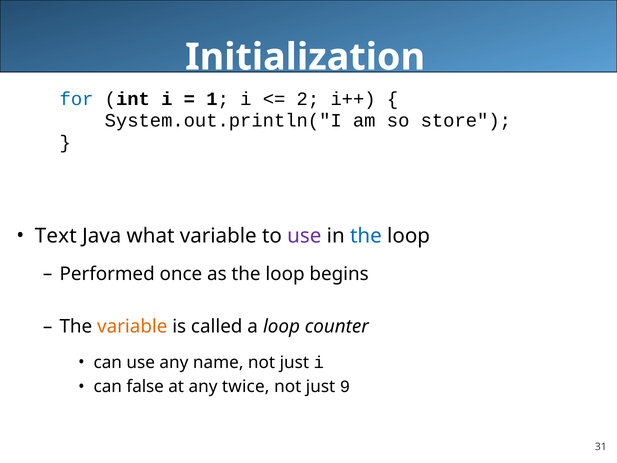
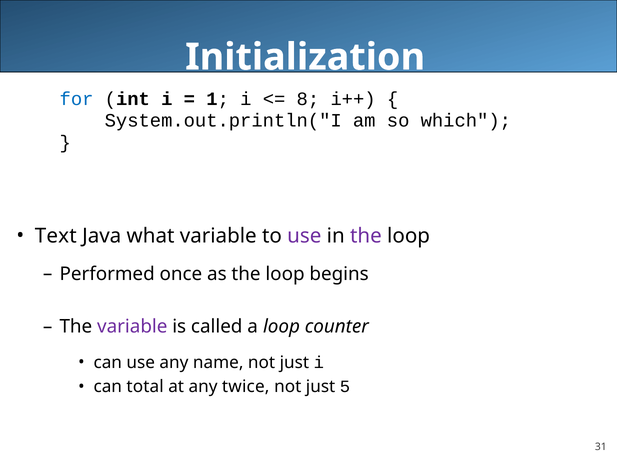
2: 2 -> 8 (308, 99)
store: store -> which (466, 121)
the colour: blue -> purple (366, 236)
variable colour: orange -> purple (132, 327)
false: false -> total (145, 386)
9: 9 -> 5 (345, 386)
